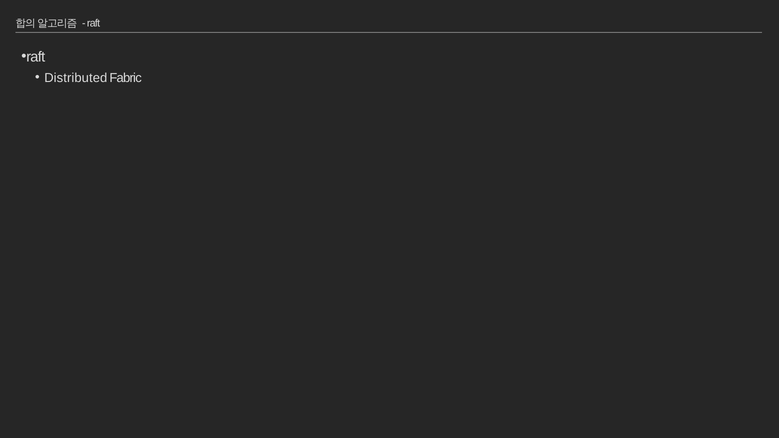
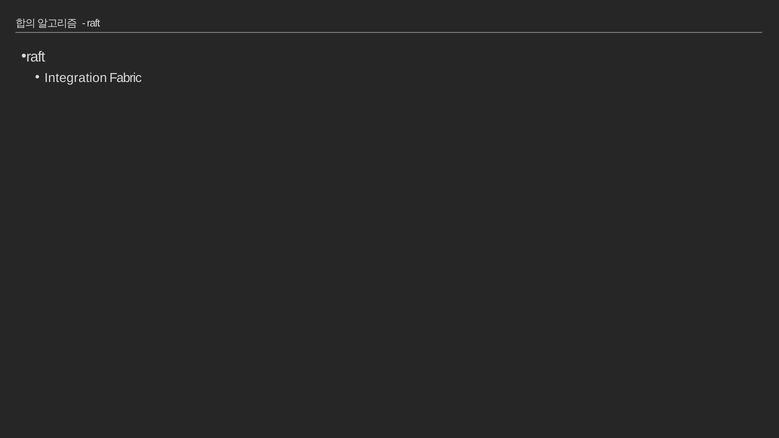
Distributed: Distributed -> Integration (76, 78)
